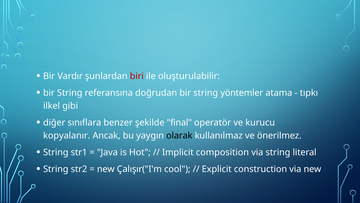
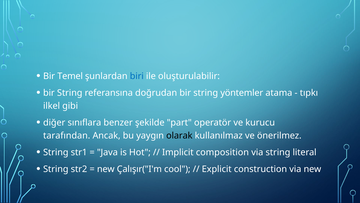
Vardır: Vardır -> Temel (70, 76)
biri colour: red -> blue (137, 76)
final: final -> part (179, 122)
kopyalanır: kopyalanır -> tarafından (67, 135)
